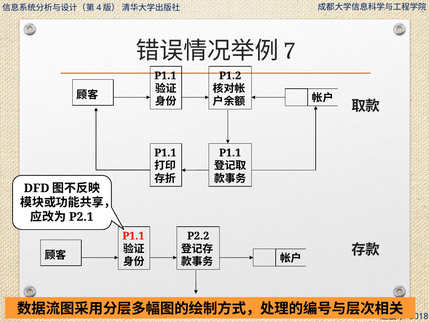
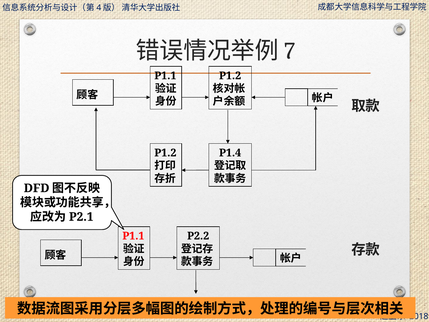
P1.1: P1.1 -> P1.2 (165, 153)
P1.1: P1.1 -> P1.4 (230, 153)
